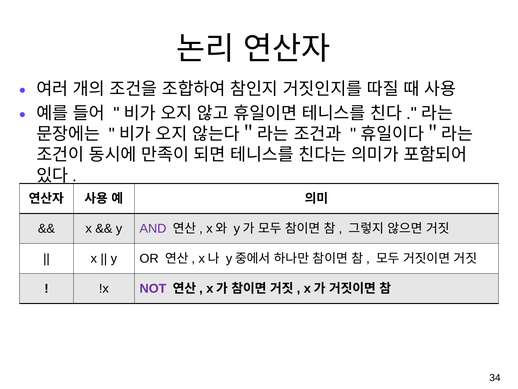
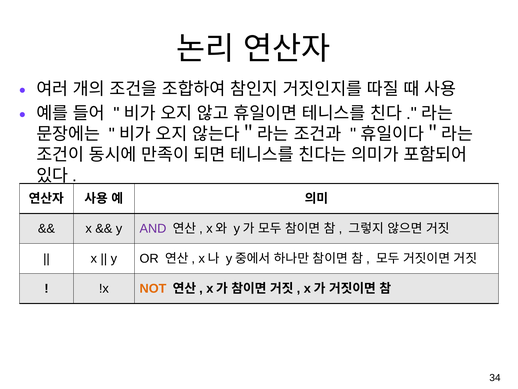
NOT colour: purple -> orange (153, 288)
